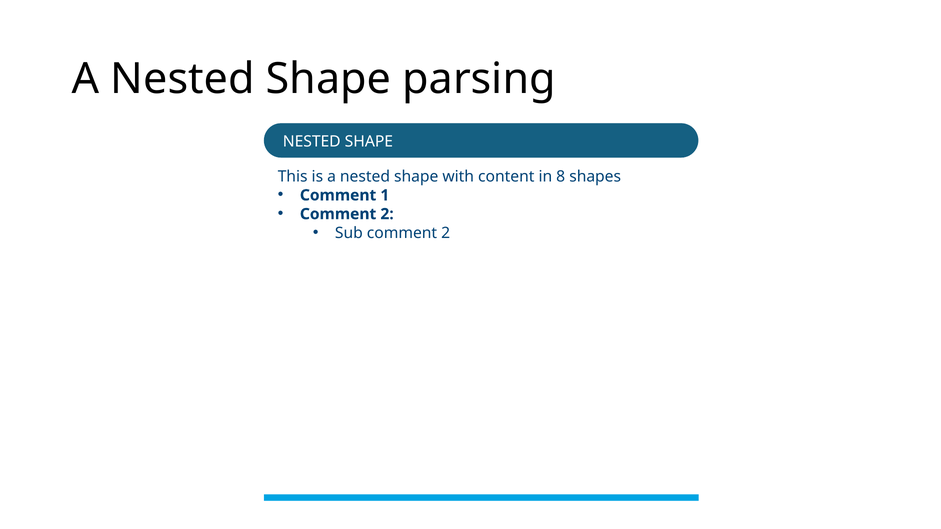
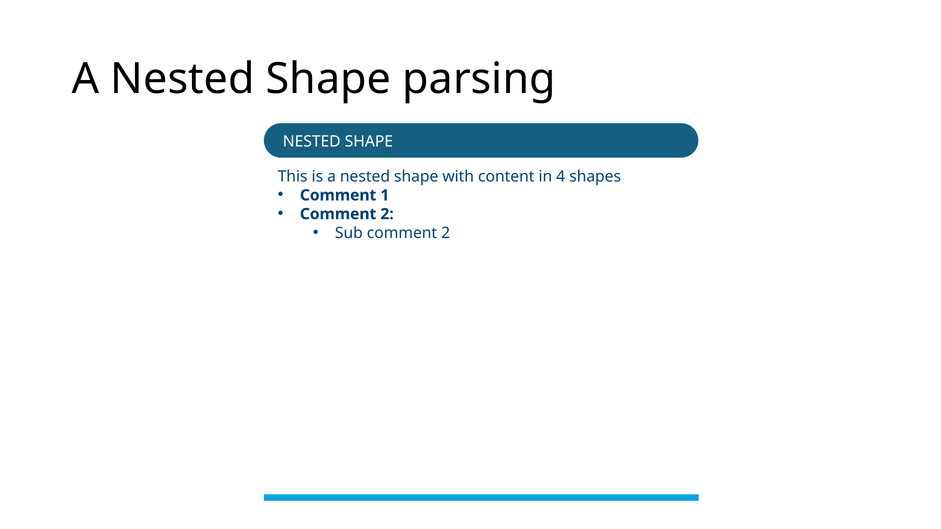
8: 8 -> 4 (561, 177)
